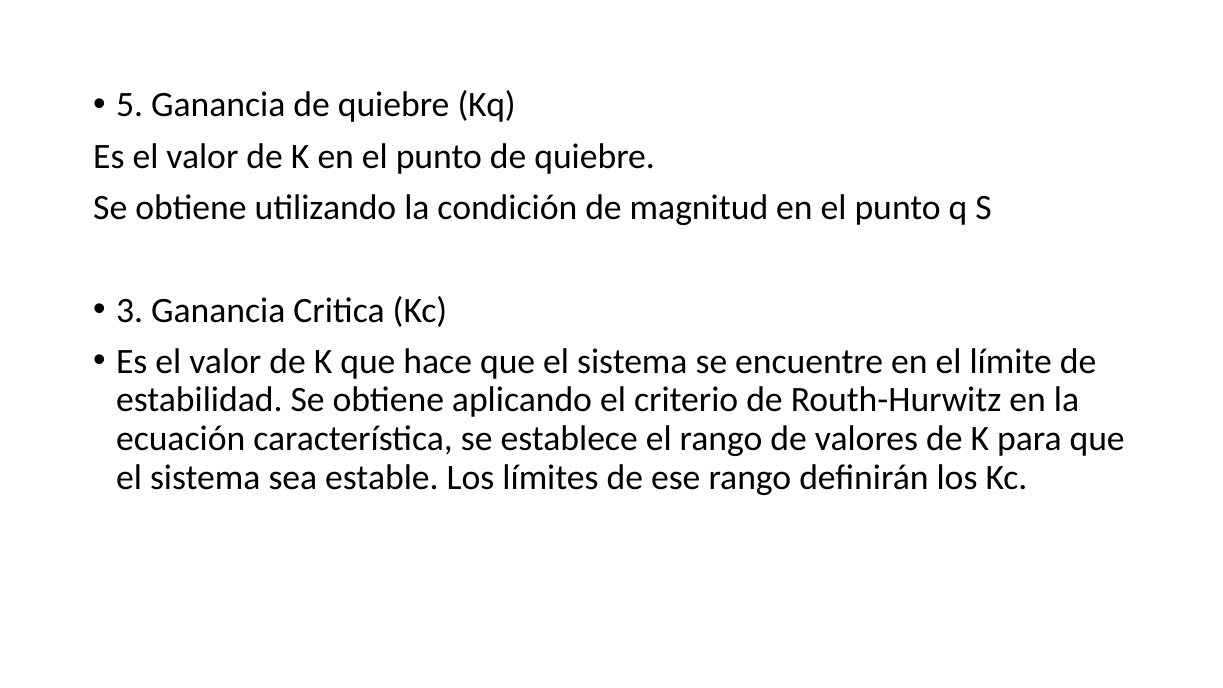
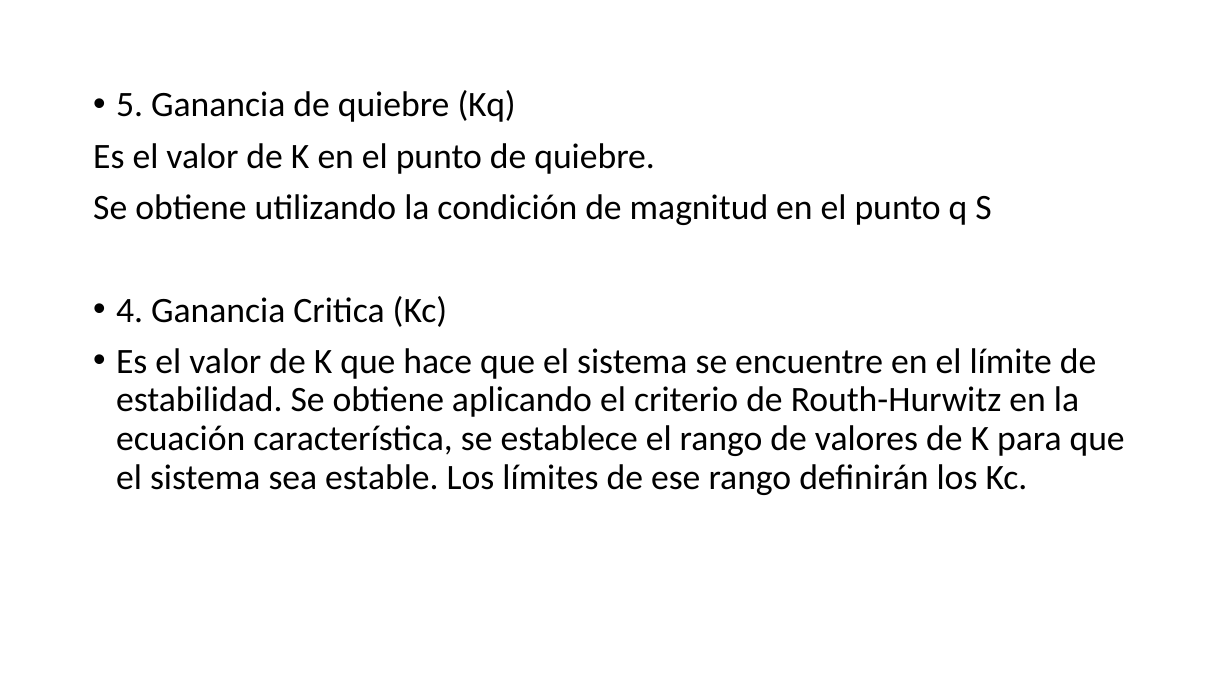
3: 3 -> 4 (130, 310)
